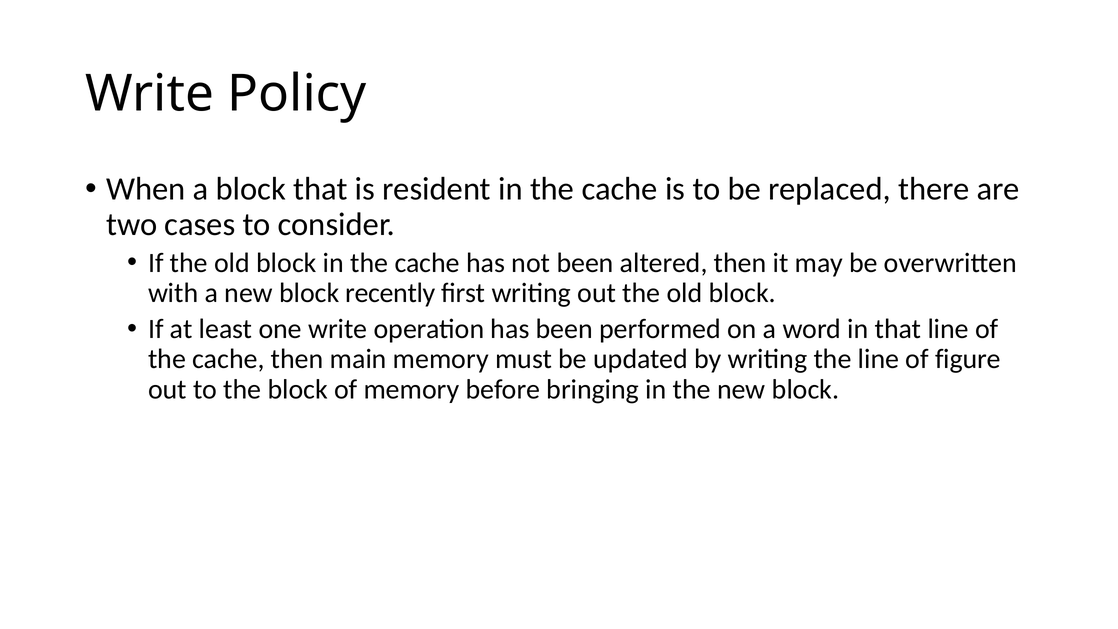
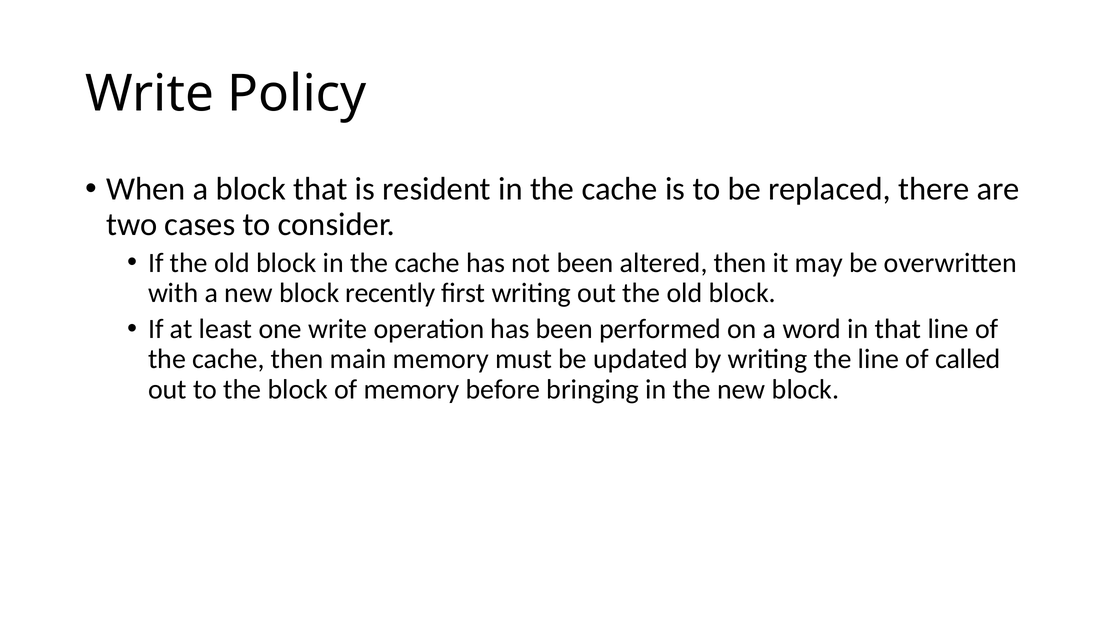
figure: figure -> called (968, 359)
